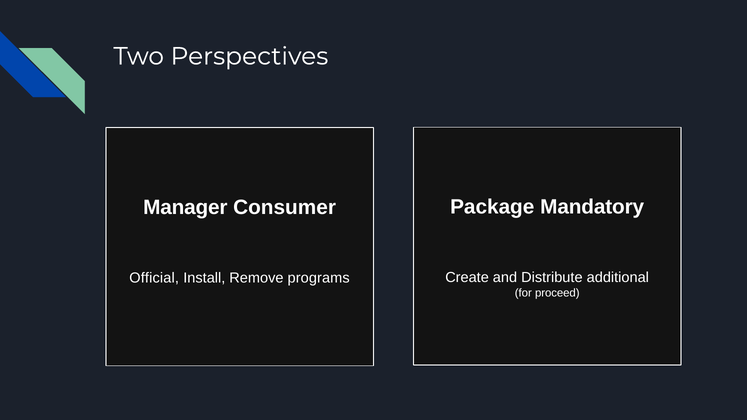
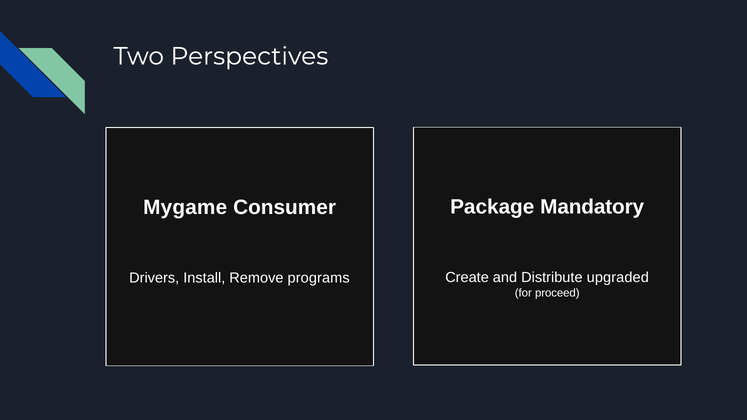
Manager: Manager -> Mygame (185, 208)
additional: additional -> upgraded (618, 278)
Official: Official -> Drivers (154, 278)
